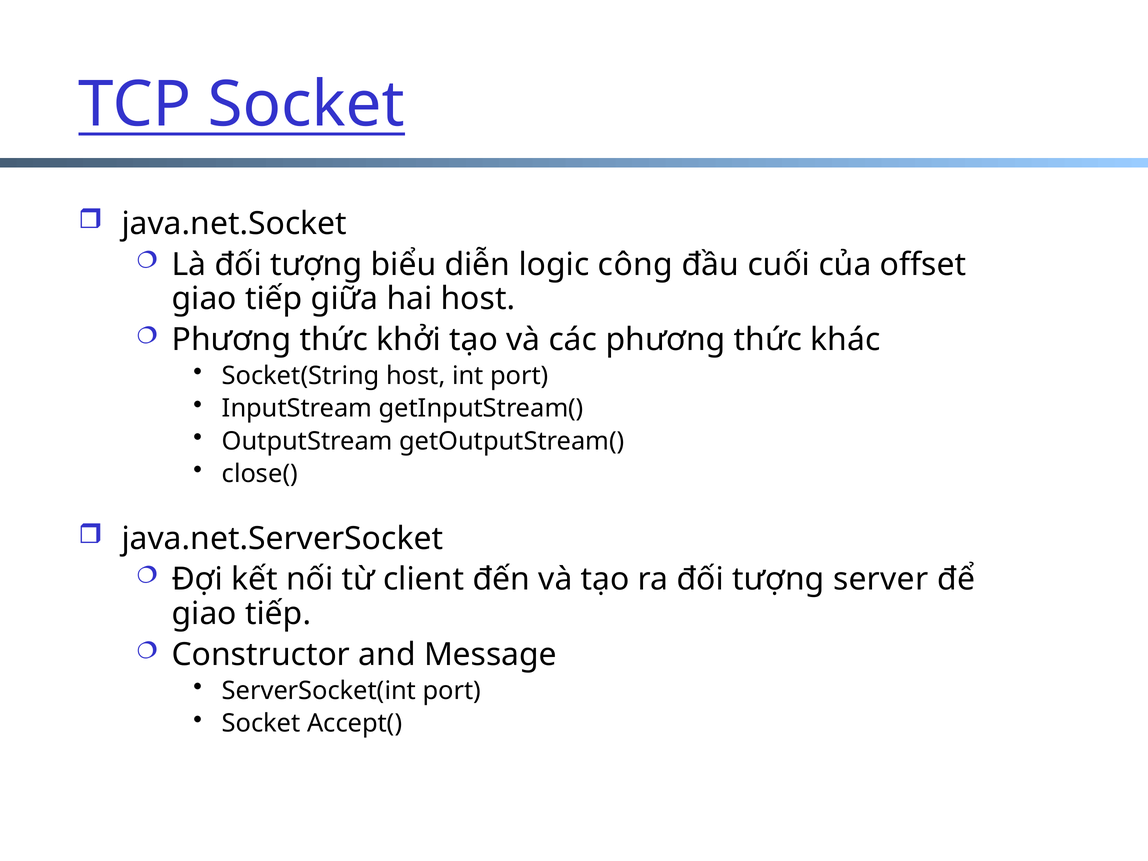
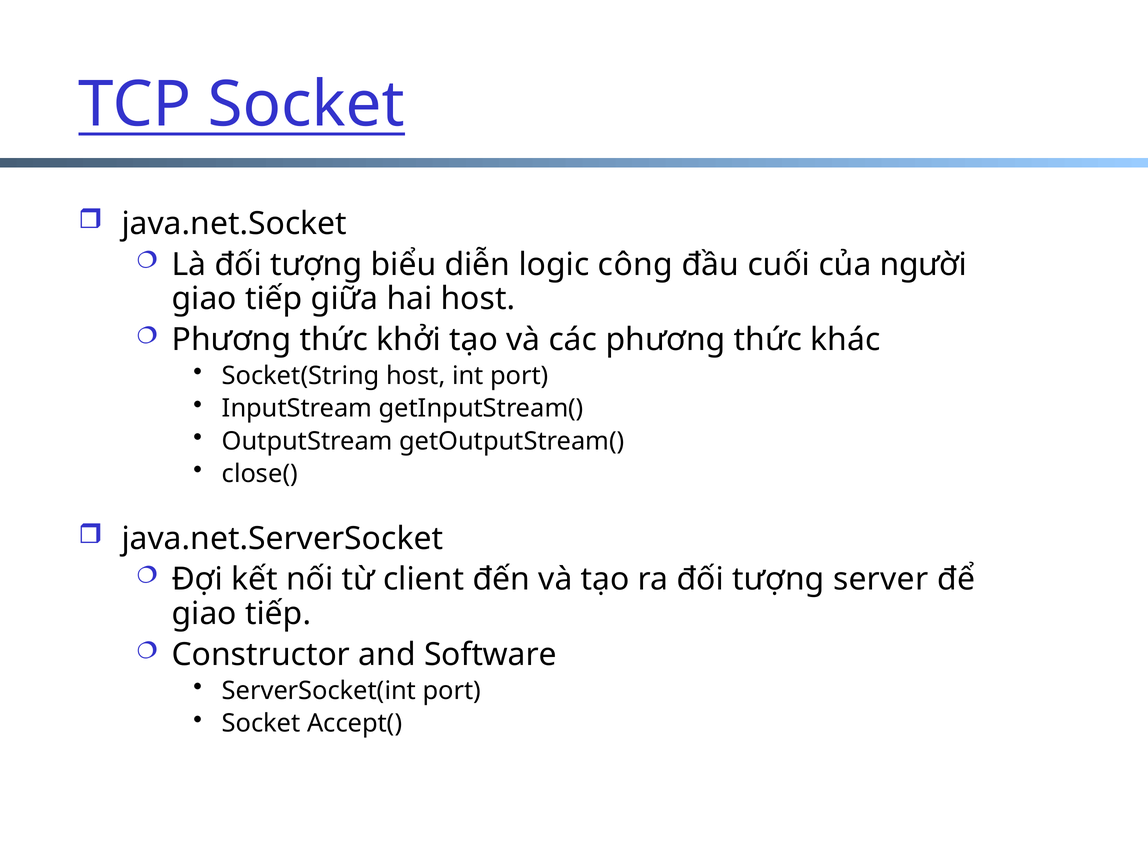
offset: offset -> người (923, 264)
Message: Message -> Software (490, 655)
